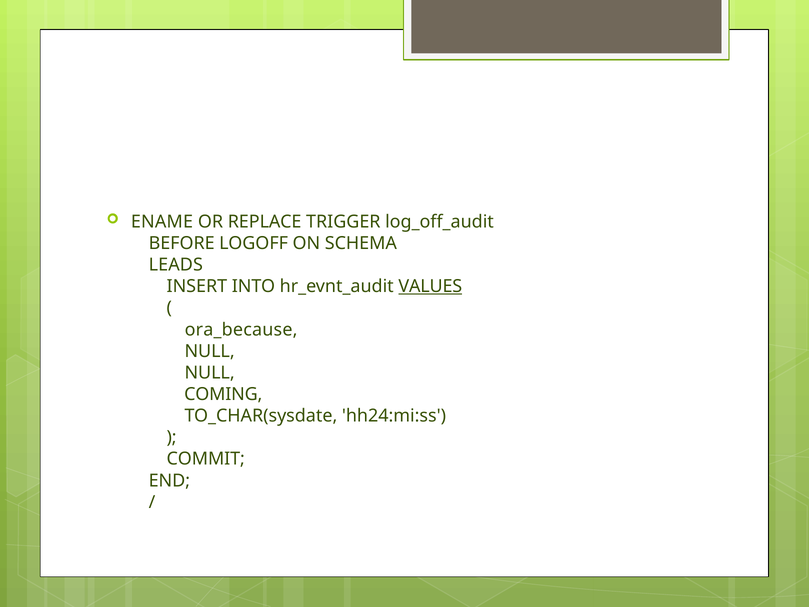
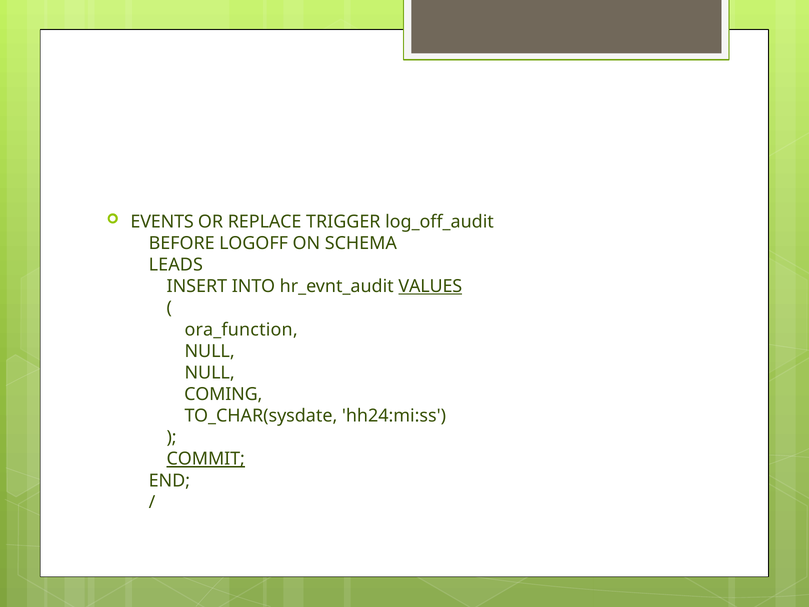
ENAME: ENAME -> EVENTS (162, 222)
ora_because: ora_because -> ora_function (241, 329)
COMMIT underline: none -> present (206, 459)
